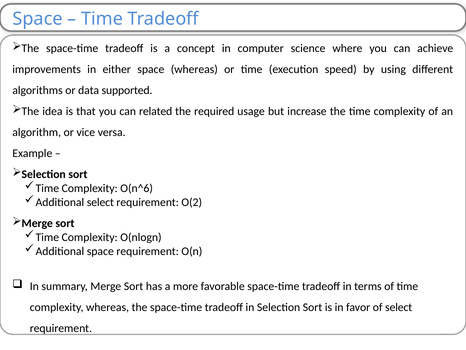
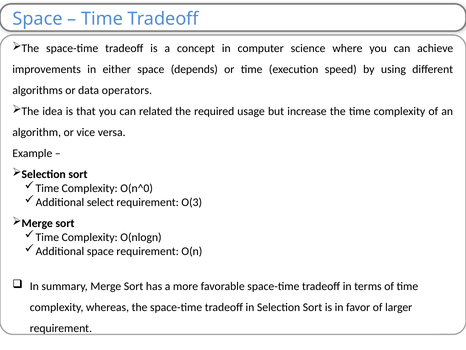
space whereas: whereas -> depends (194, 69)
supported: supported -> operators (127, 90)
O(n^6: O(n^6 -> O(n^0 (137, 188)
O(2: O(2 -> O(3 (192, 202)
of select: select -> larger (399, 307)
